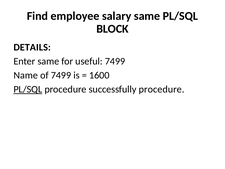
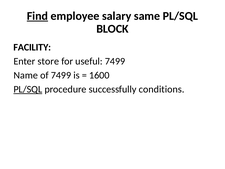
Find underline: none -> present (37, 16)
DETAILS: DETAILS -> FACILITY (32, 47)
Enter same: same -> store (48, 61)
successfully procedure: procedure -> conditions (162, 89)
